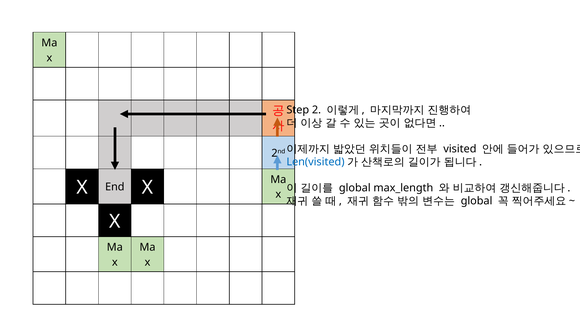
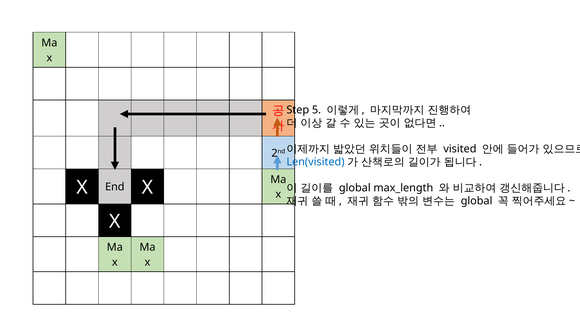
2: 2 -> 5 (317, 110)
